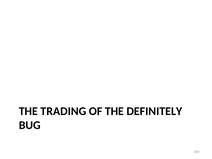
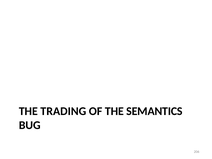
DEFINITELY: DEFINITELY -> SEMANTICS (154, 111)
